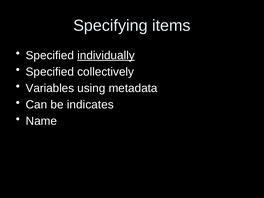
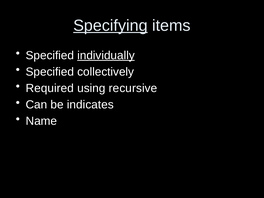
Specifying underline: none -> present (110, 26)
Variables: Variables -> Required (50, 88)
metadata: metadata -> recursive (133, 88)
